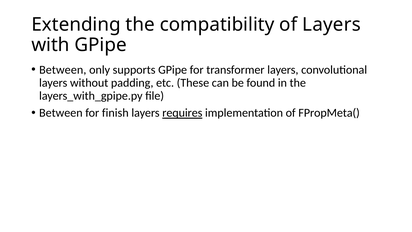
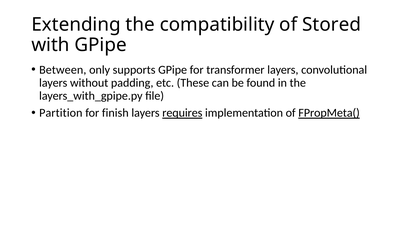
of Layers: Layers -> Stored (332, 24)
Between: Between -> Partition (61, 113)
FPropMeta( underline: none -> present (329, 113)
